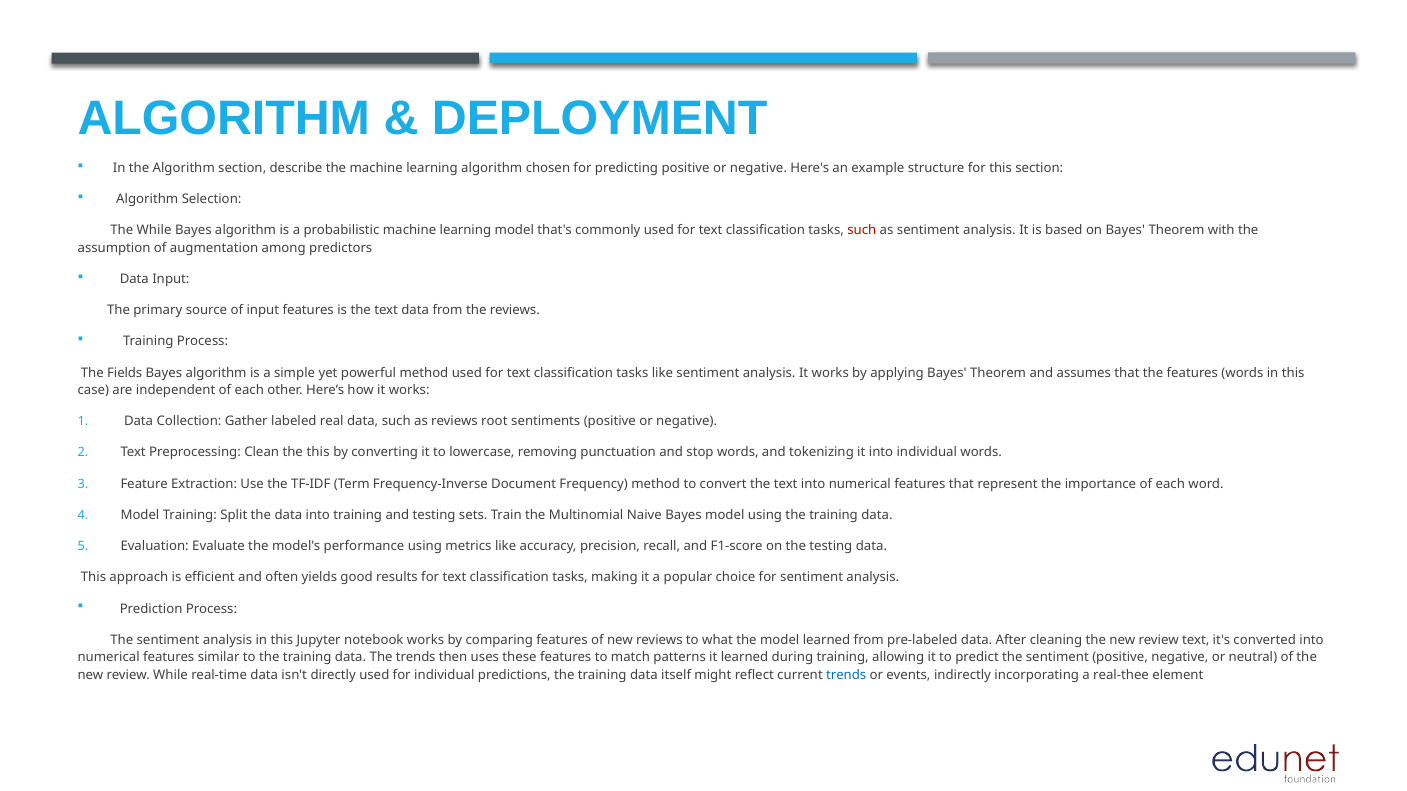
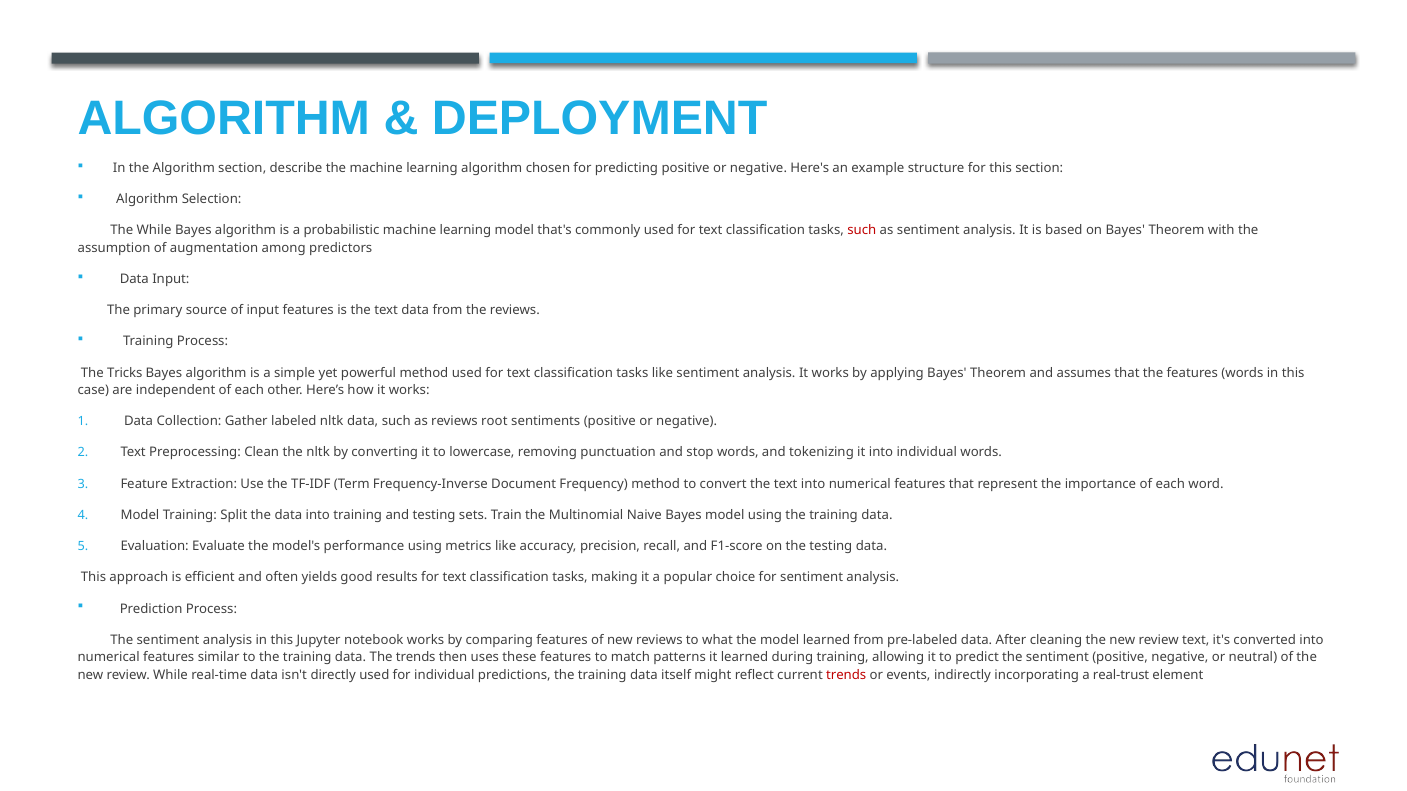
Fields: Fields -> Tricks (125, 373)
labeled real: real -> nltk (332, 422)
the this: this -> nltk (318, 453)
trends colour: blue -> red (846, 675)
real-thee: real-thee -> real-trust (1121, 675)
